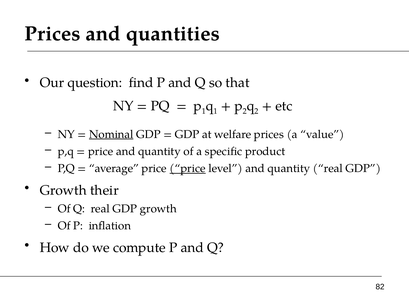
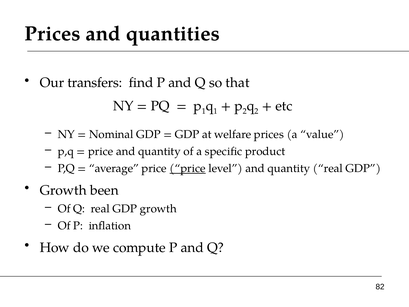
question: question -> transfers (95, 83)
Nominal underline: present -> none (111, 134)
their: their -> been (104, 190)
